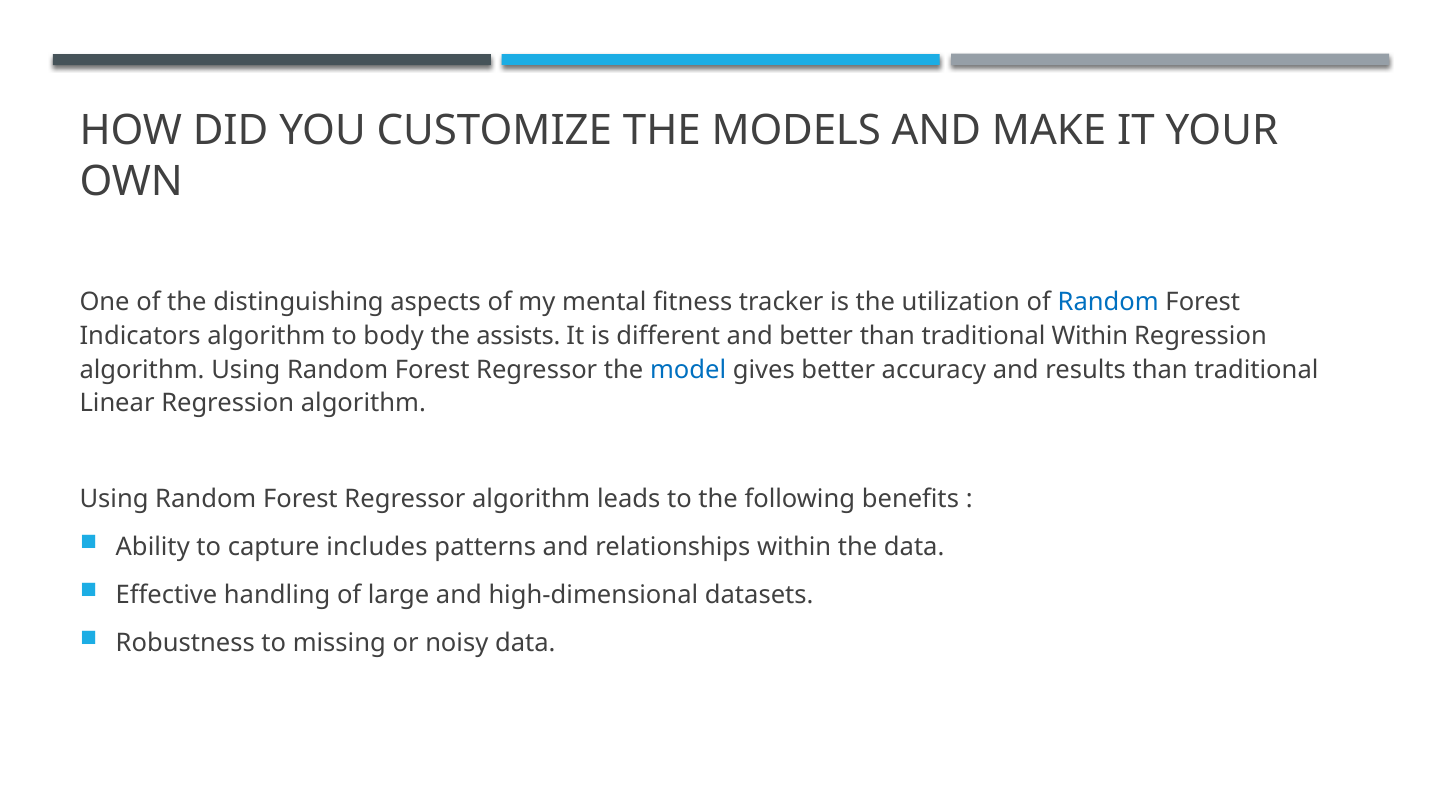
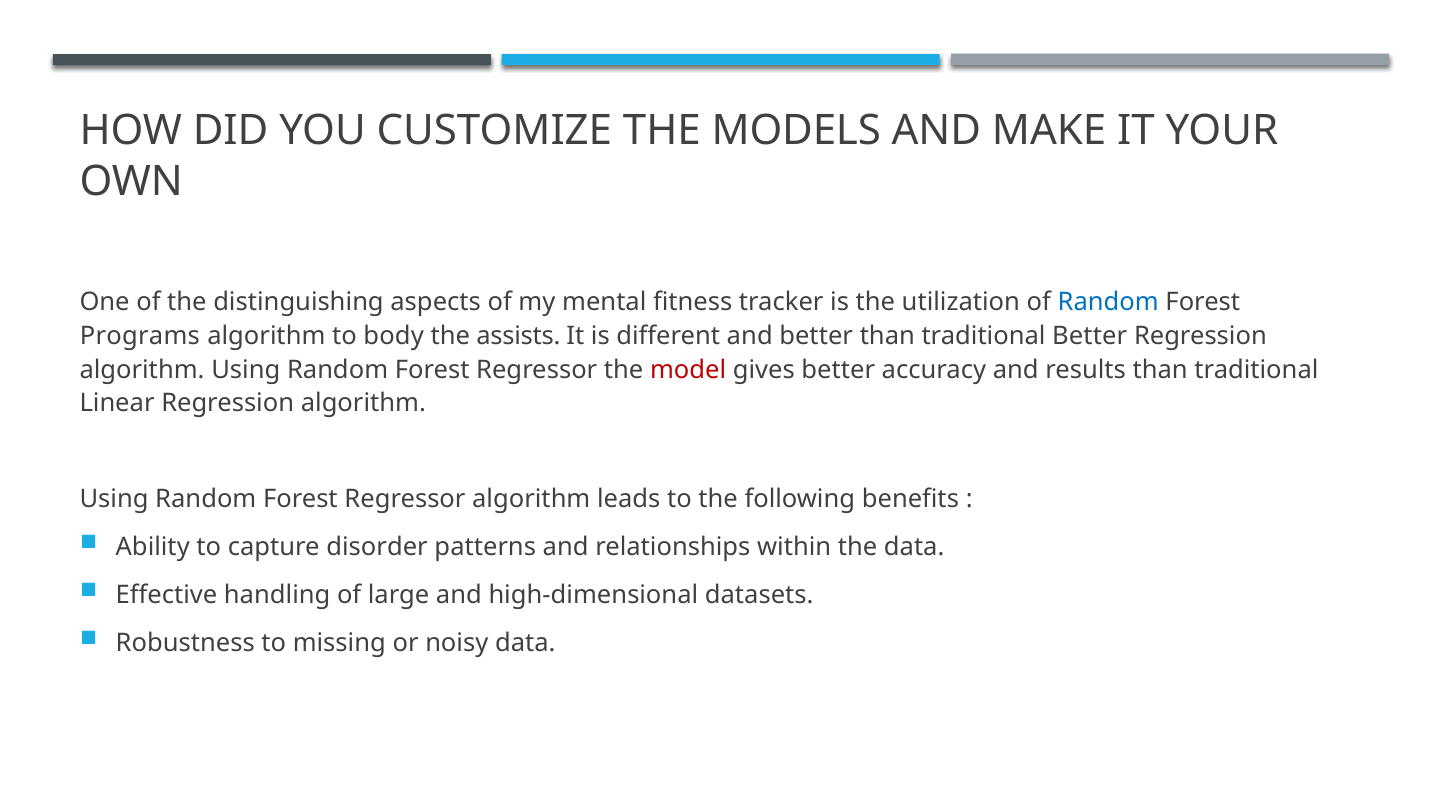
Indicators: Indicators -> Programs (140, 336)
traditional Within: Within -> Better (1090, 336)
model colour: blue -> red (688, 370)
includes: includes -> disorder (377, 547)
